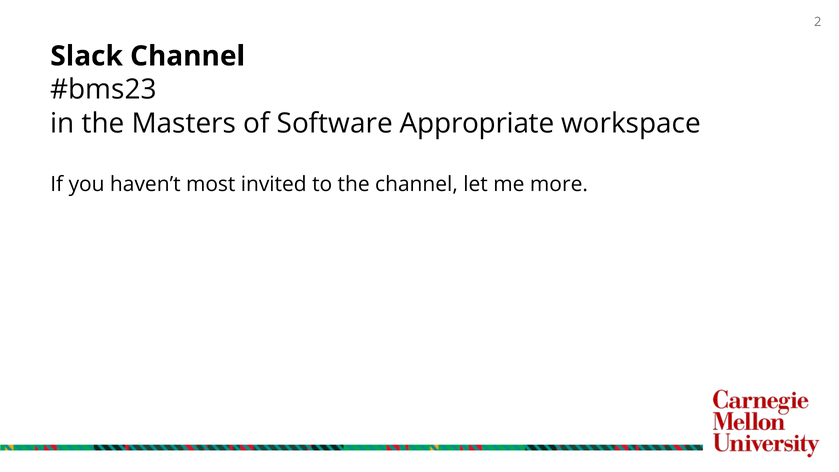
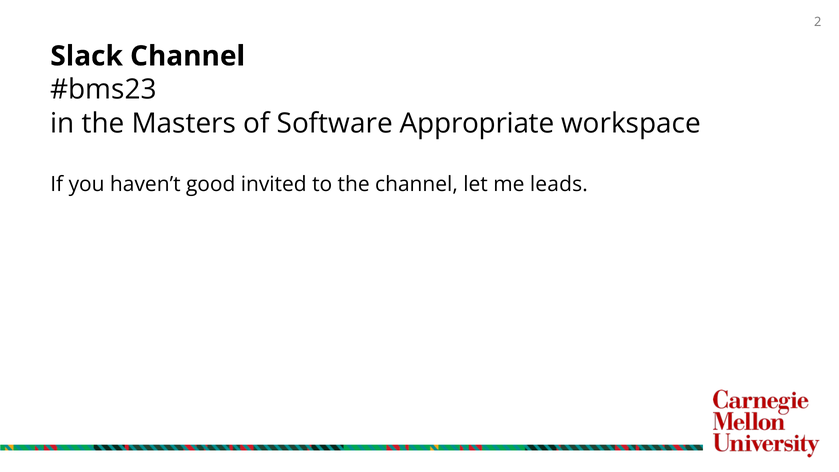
most: most -> good (211, 184)
more: more -> leads (559, 184)
